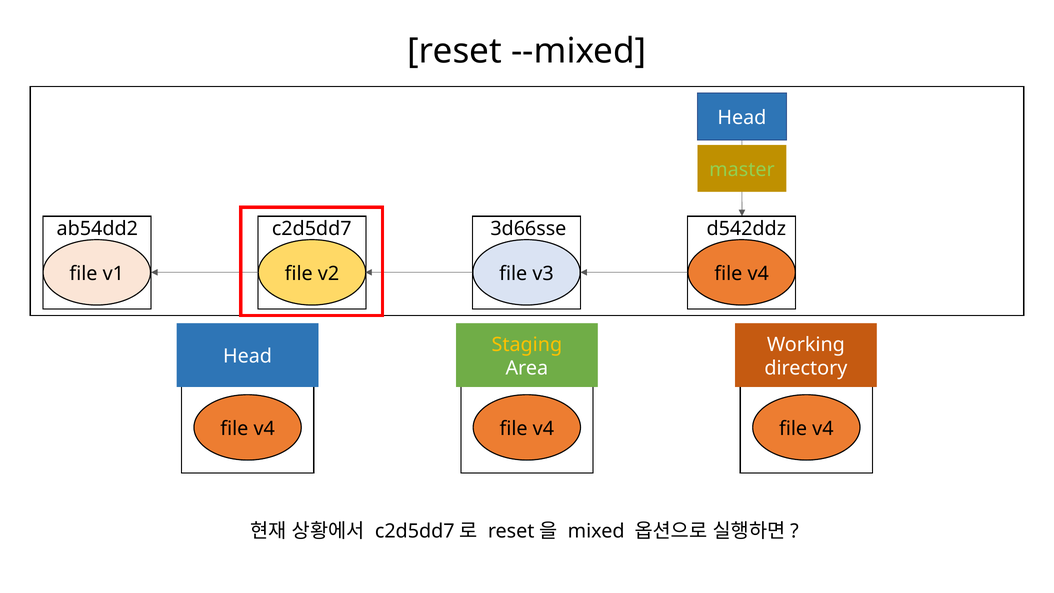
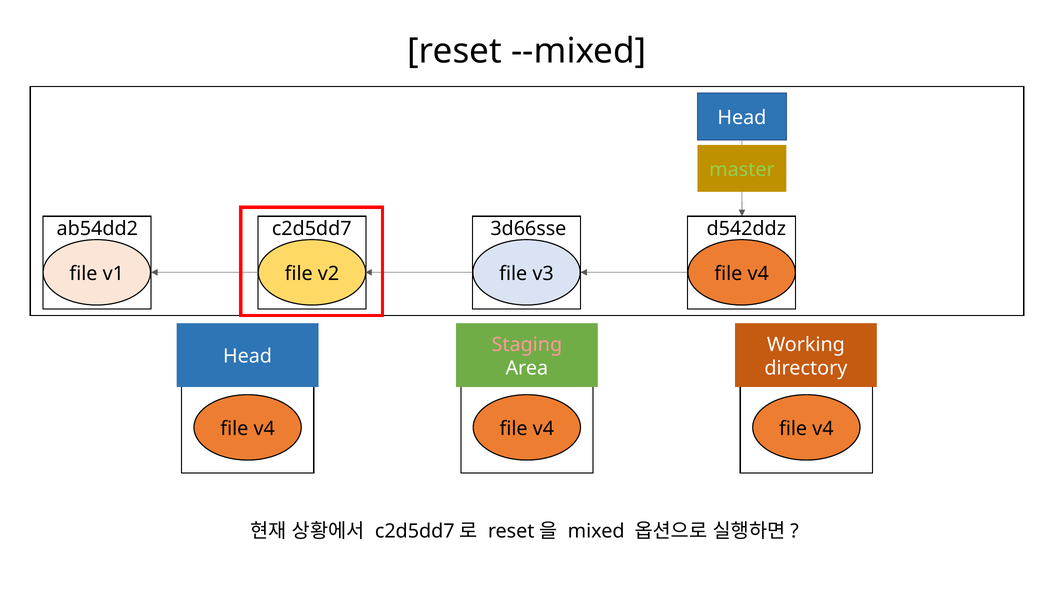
Staging colour: yellow -> pink (527, 345)
